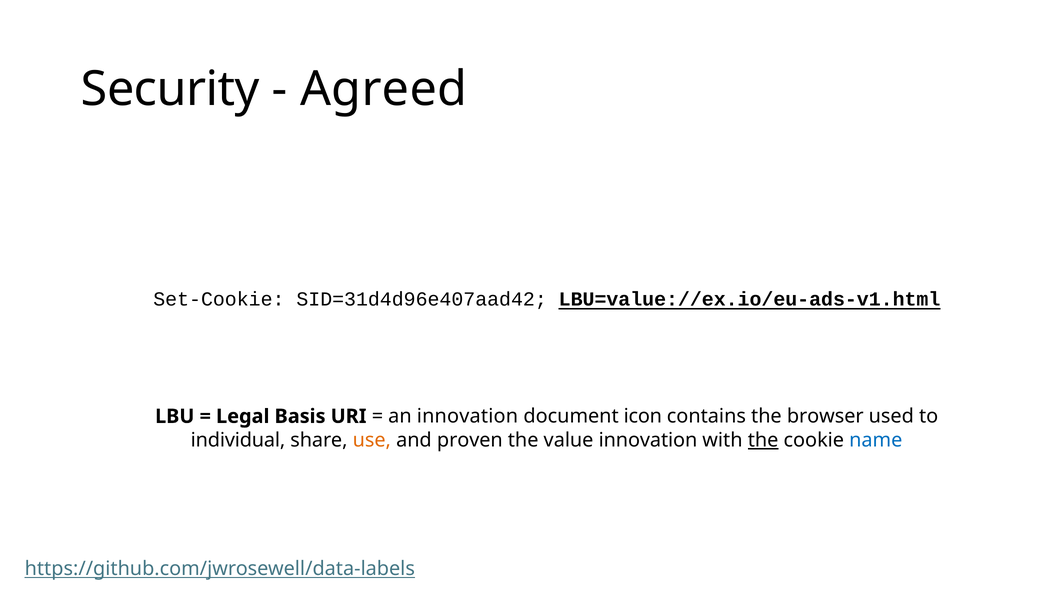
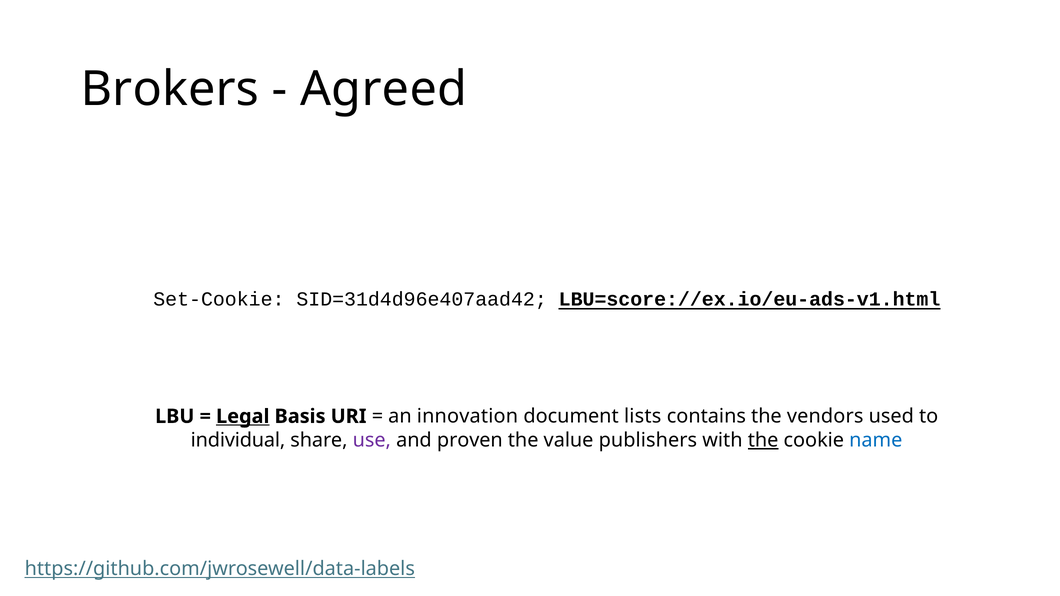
Security: Security -> Brokers (170, 89)
LBU=value://ex.io/eu-ads-v1.html: LBU=value://ex.io/eu-ads-v1.html -> LBU=score://ex.io/eu-ads-v1.html (750, 299)
Legal underline: none -> present (243, 417)
icon: icon -> lists (643, 417)
browser: browser -> vendors (825, 417)
use colour: orange -> purple (372, 440)
value innovation: innovation -> publishers (648, 440)
